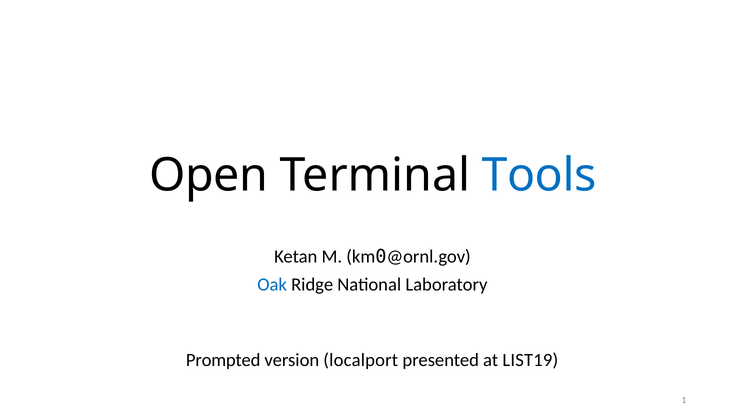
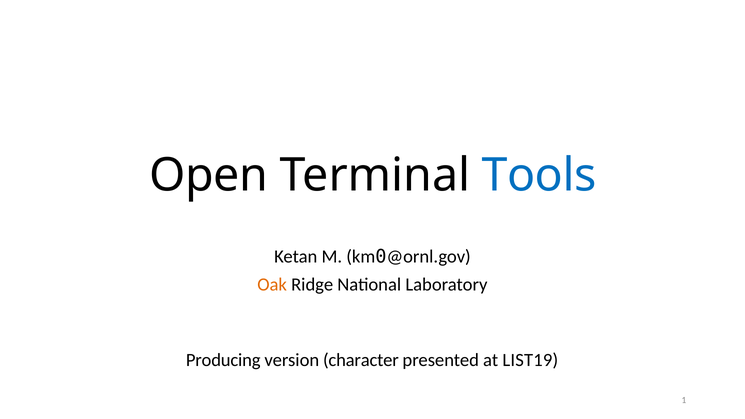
Oak colour: blue -> orange (272, 285)
Prompted: Prompted -> Producing (223, 360)
localport: localport -> character (361, 360)
